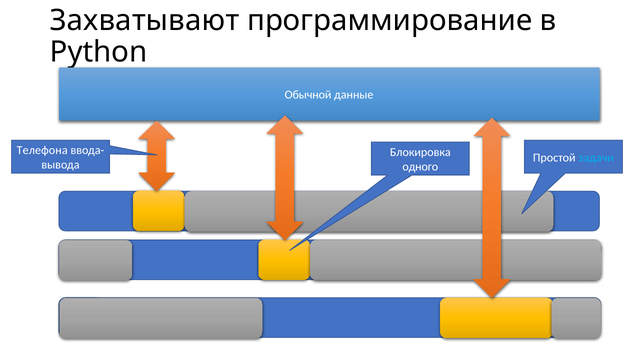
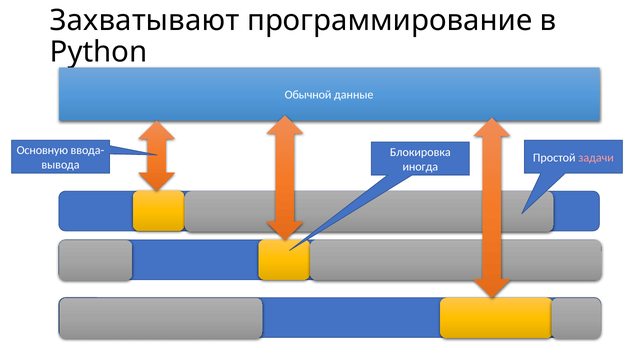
Телефона: Телефона -> Основную (42, 150)
задачи colour: light blue -> pink (596, 157)
одного: одного -> иногда (420, 166)
